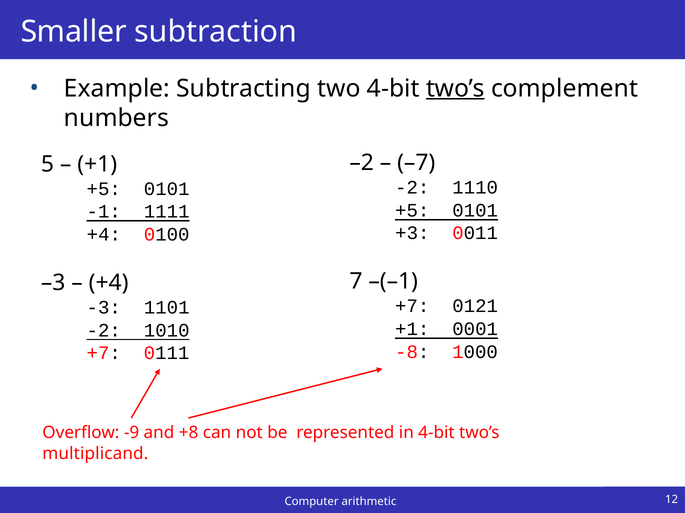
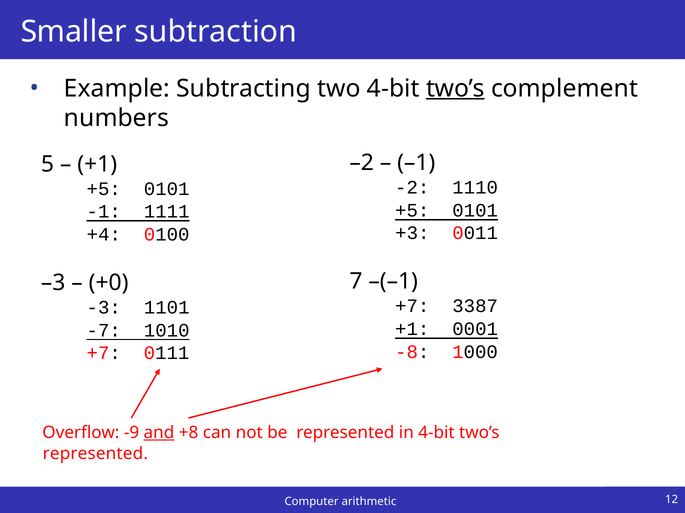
–7: –7 -> –1 (416, 163)
+4: +4 -> +0 (109, 283)
0121: 0121 -> 3387 (475, 307)
-2: -2 -> -7 (104, 331)
and underline: none -> present (159, 433)
multiplicand: multiplicand -> represented (95, 454)
